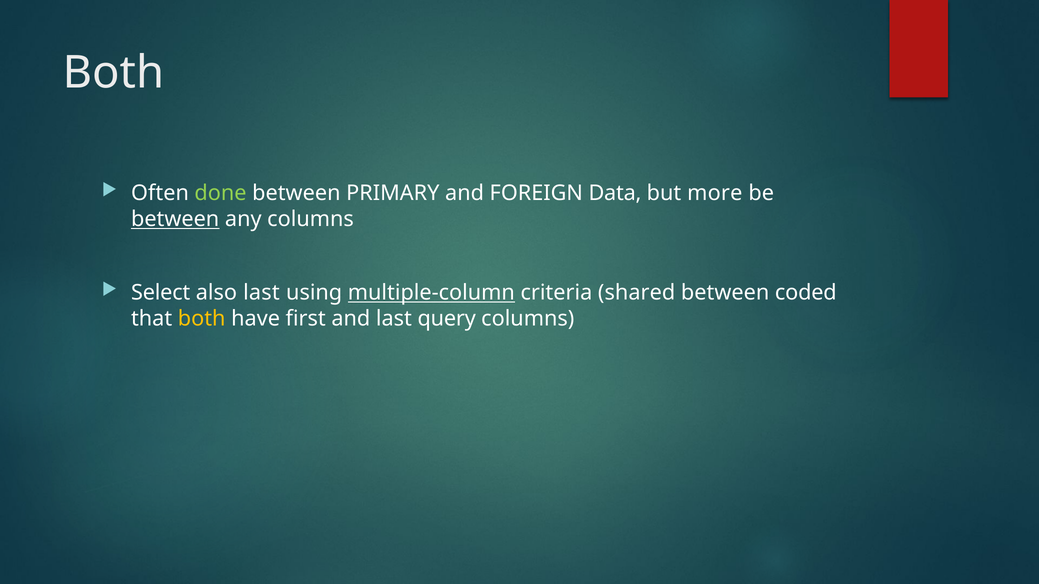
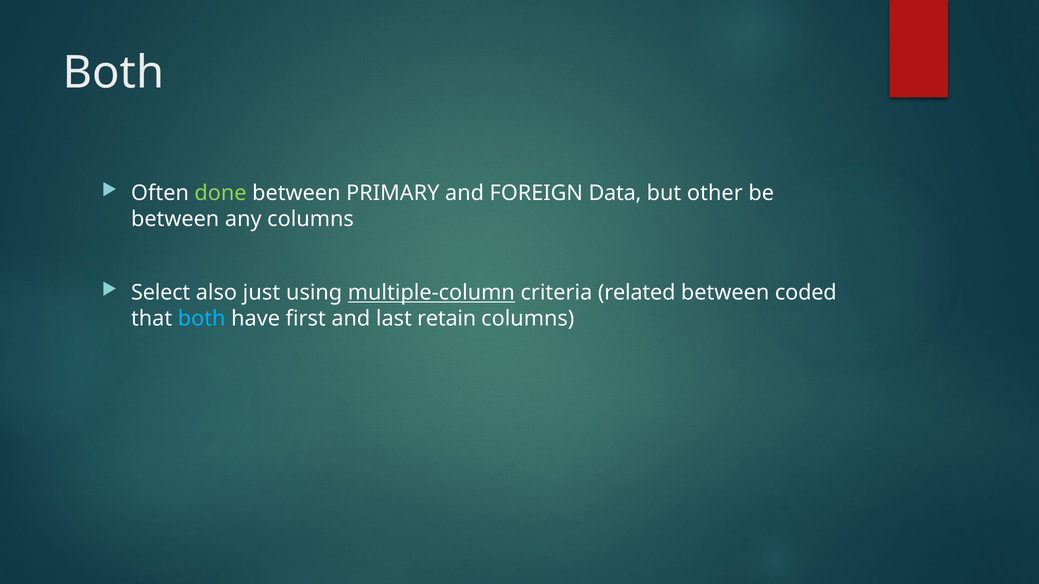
more: more -> other (715, 193)
between underline: present -> none (175, 219)
also last: last -> just (262, 293)
shared: shared -> related (637, 293)
both colour: yellow -> light blue (202, 319)
query: query -> retain (447, 319)
